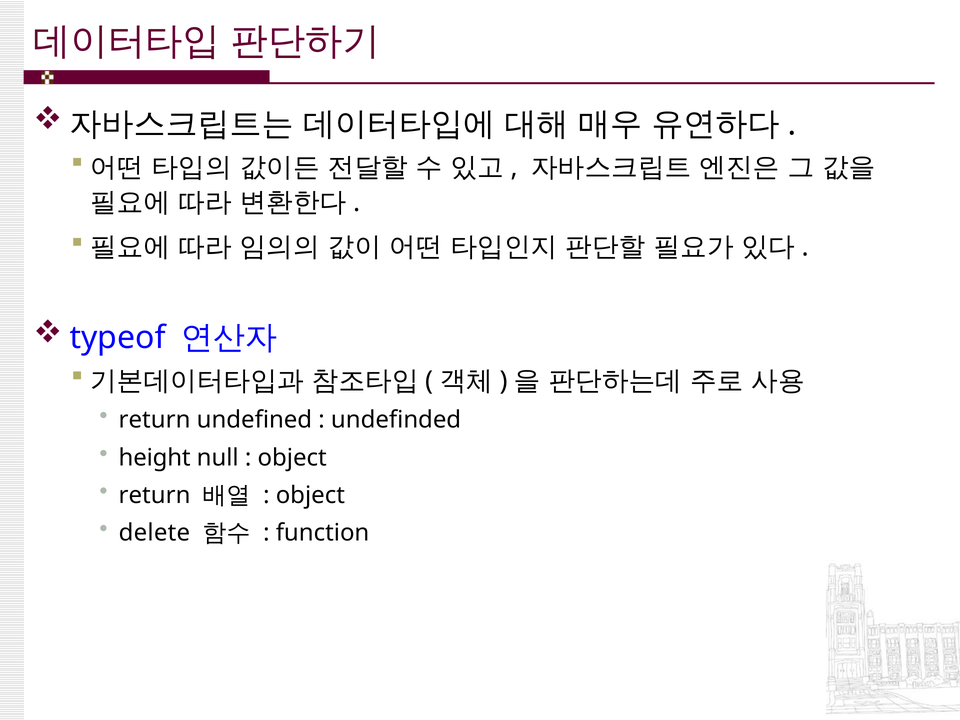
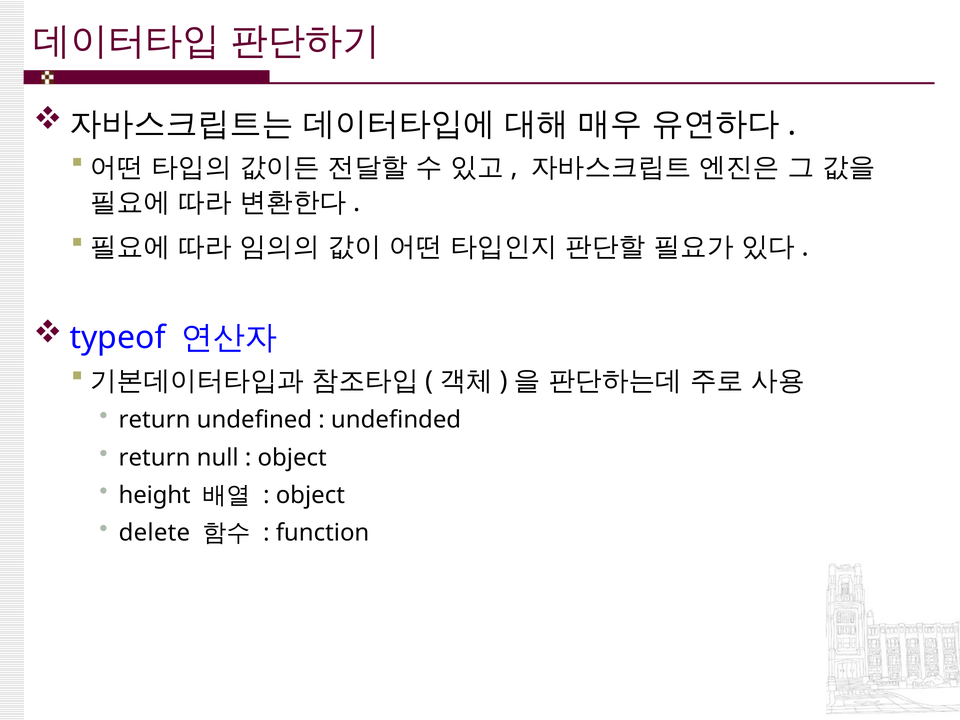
height: height -> return (155, 458)
return: return -> height (155, 495)
